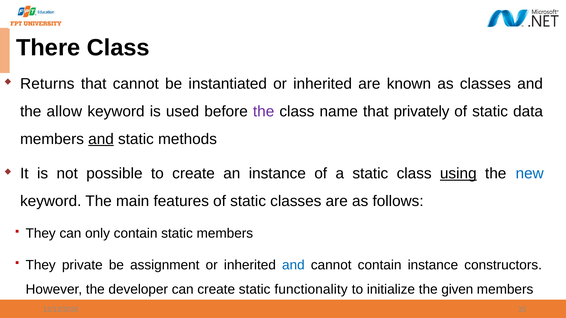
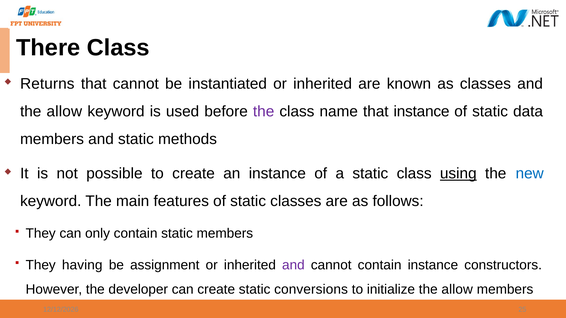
that privately: privately -> instance (422, 112)
and underline: present -> none (101, 139)
private: private -> having (82, 265)
and colour: blue -> purple (293, 265)
functionality: functionality -> conversions (311, 290)
initialize the given: given -> allow (457, 290)
